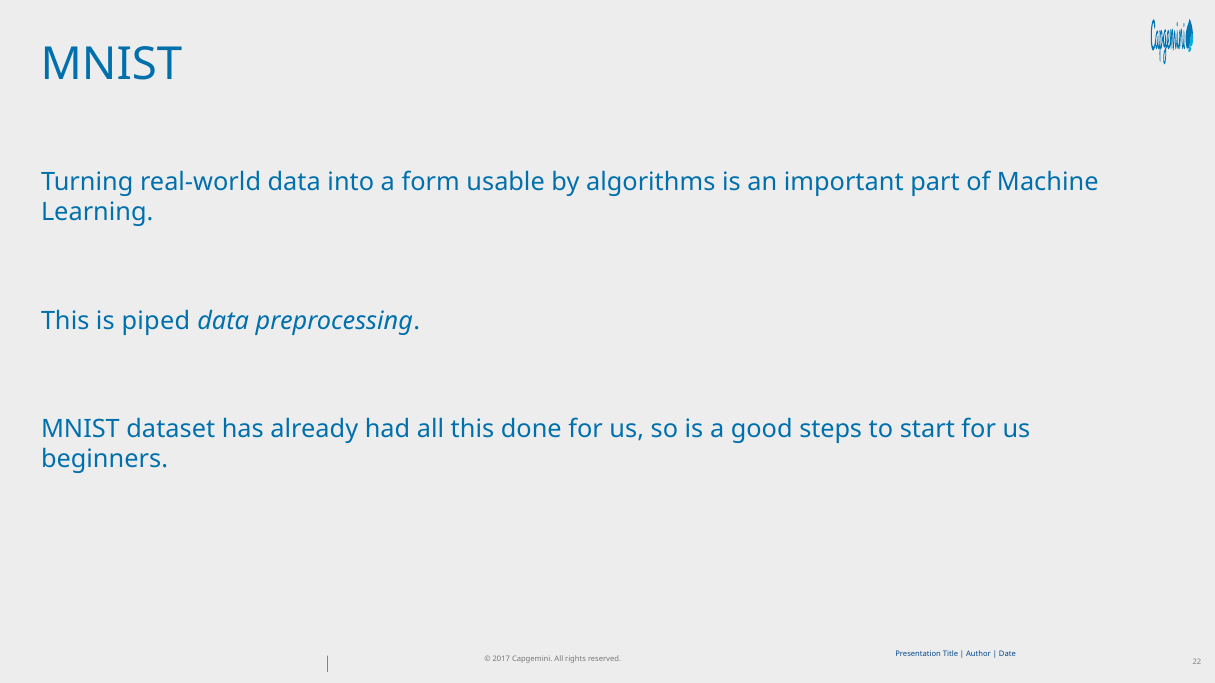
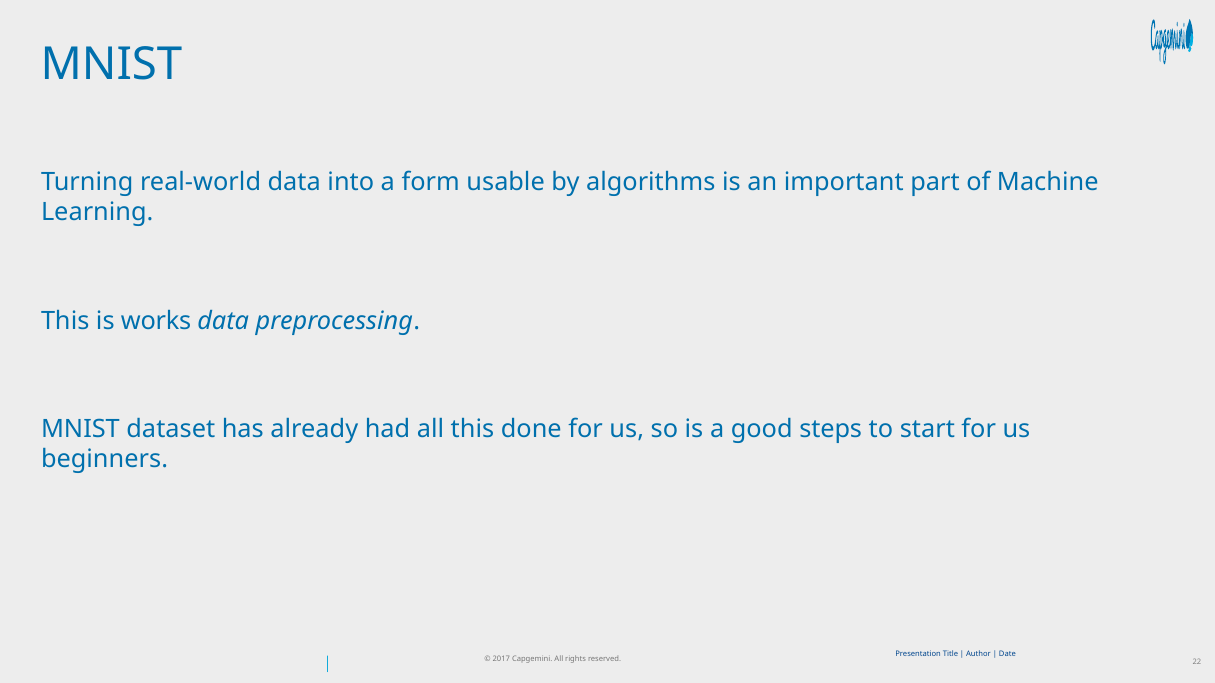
piped: piped -> works (156, 321)
